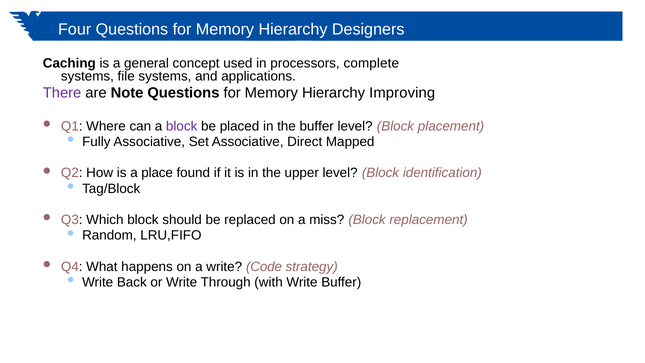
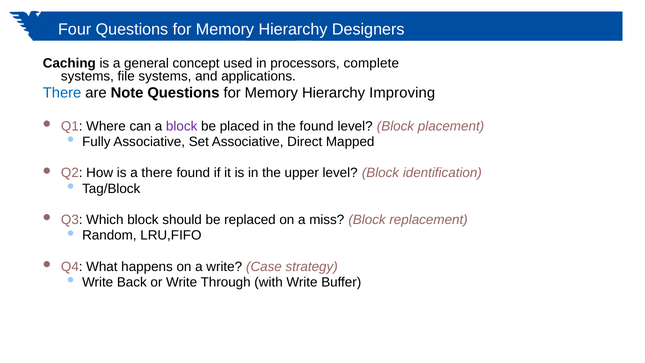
There colour: purple -> blue (62, 93)
the buffer: buffer -> found (317, 126)
a place: place -> there (157, 173)
Code: Code -> Case (264, 267)
